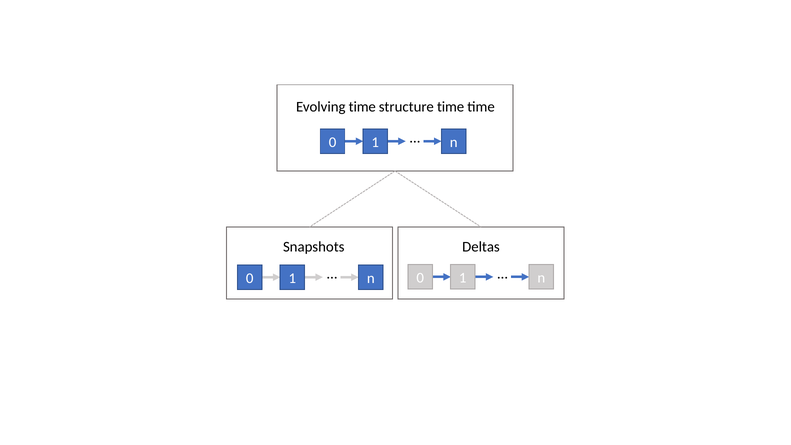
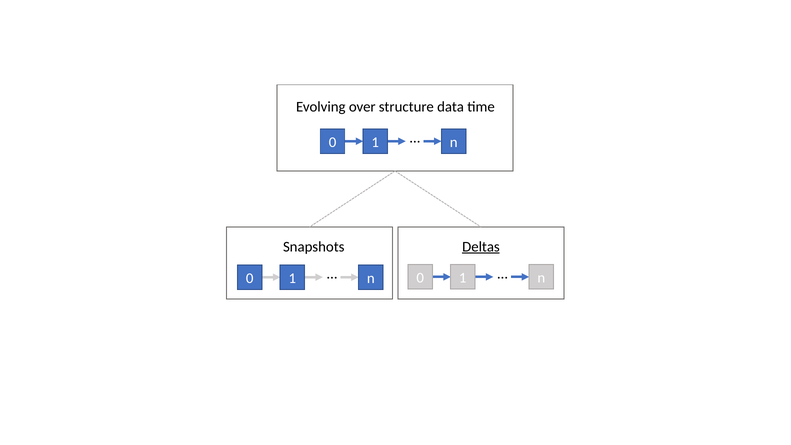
Evolving time: time -> over (362, 107)
structure time: time -> data (451, 107)
Deltas underline: none -> present (481, 247)
